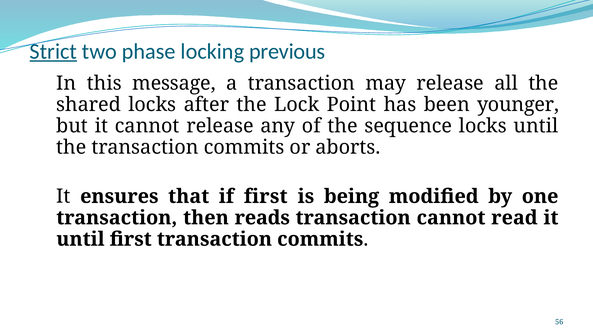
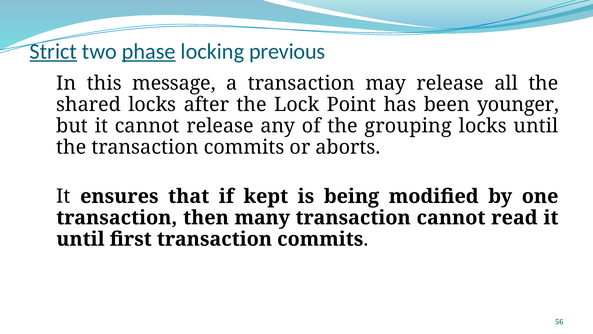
phase underline: none -> present (149, 51)
sequence: sequence -> grouping (408, 126)
if first: first -> kept (266, 196)
reads: reads -> many (262, 218)
